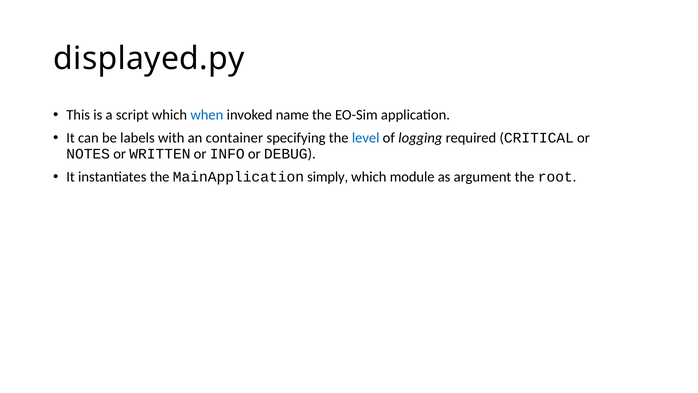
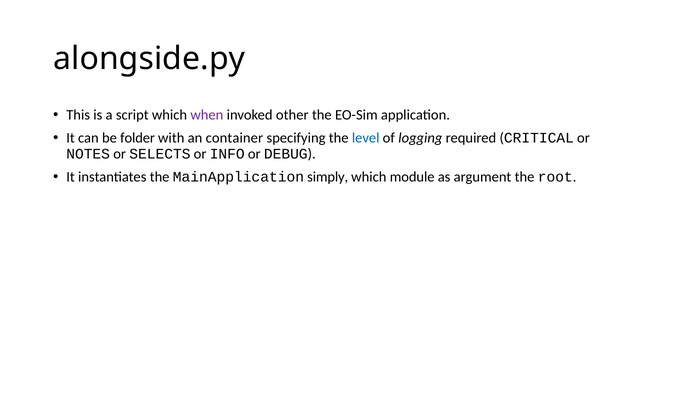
displayed.py: displayed.py -> alongside.py (149, 59)
when colour: blue -> purple (207, 115)
name: name -> other (292, 115)
labels: labels -> folder (138, 138)
WRITTEN: WRITTEN -> SELECTS (160, 154)
